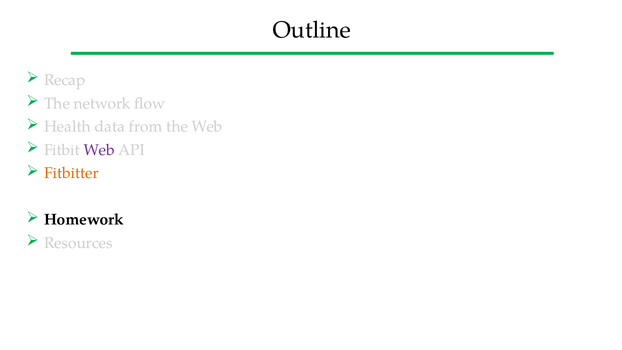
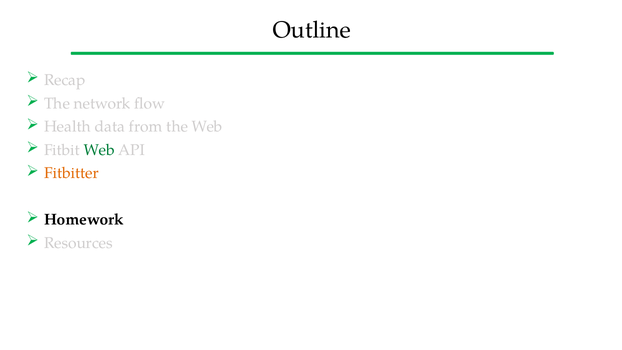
Web colour: purple -> green (99, 150)
